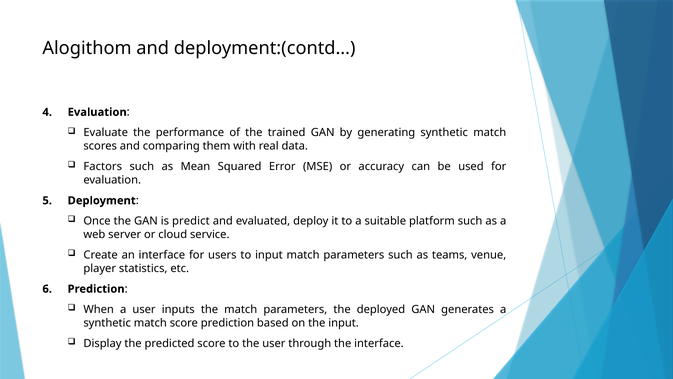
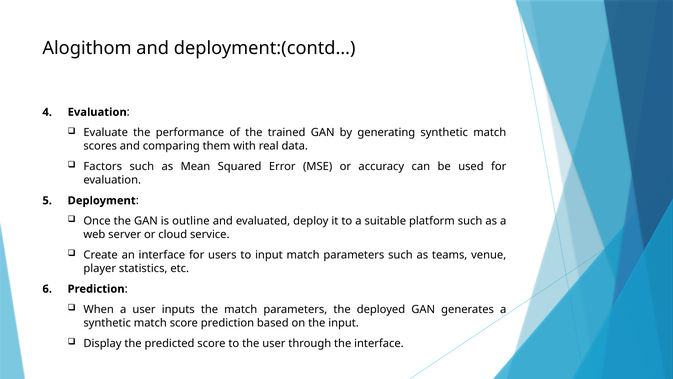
predict: predict -> outline (191, 221)
